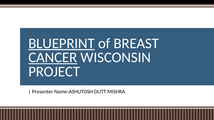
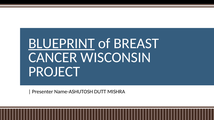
CANCER underline: present -> none (53, 58)
